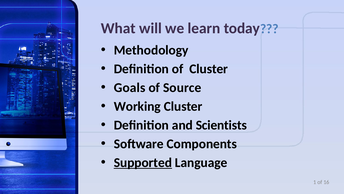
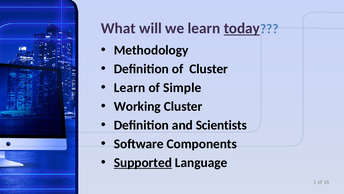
today underline: none -> present (242, 28)
Goals: Goals -> Learn (130, 87)
Source: Source -> Simple (182, 87)
